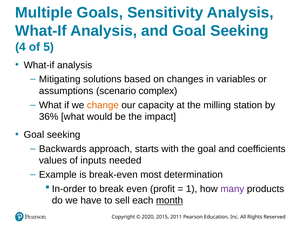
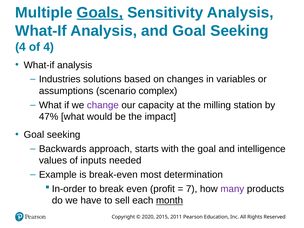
Goals underline: none -> present (100, 13)
of 5: 5 -> 4 (49, 47)
Mitigating: Mitigating -> Industries (60, 79)
change colour: orange -> purple (103, 105)
36%: 36% -> 47% (49, 117)
coefficients: coefficients -> intelligence (262, 149)
1: 1 -> 7 (192, 189)
